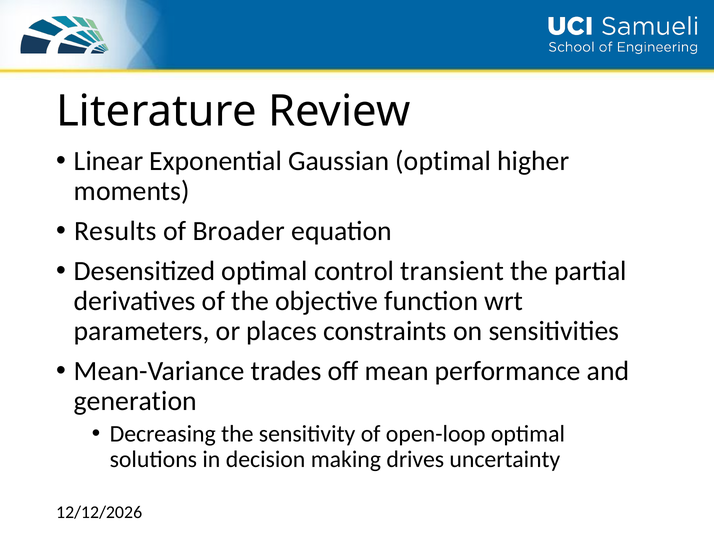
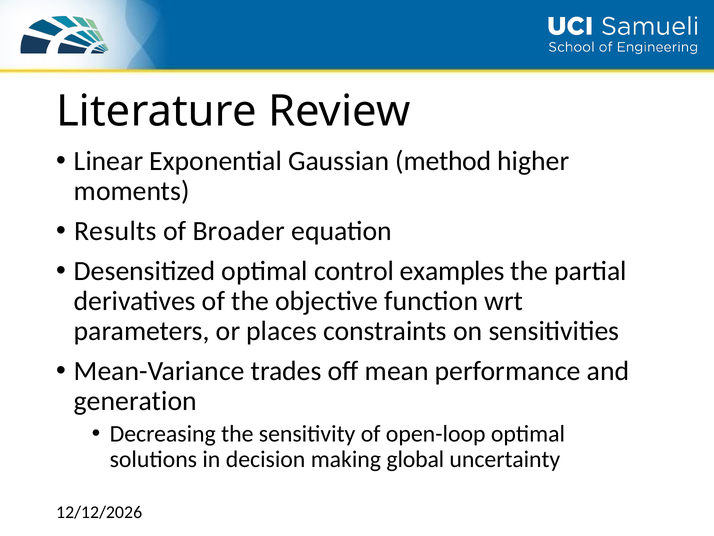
Gaussian optimal: optimal -> method (443, 161)
transient: transient -> examples (452, 271)
drives: drives -> global (415, 459)
